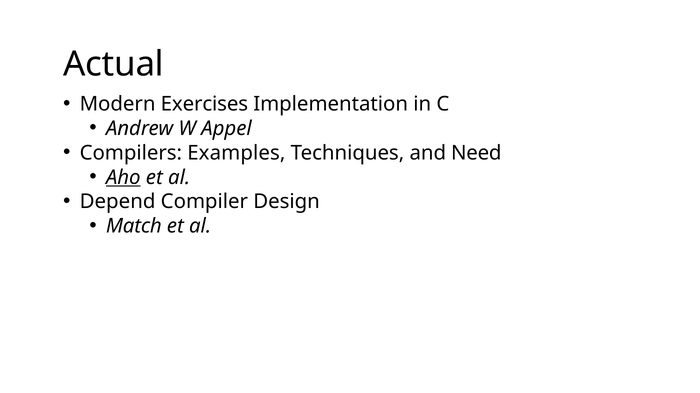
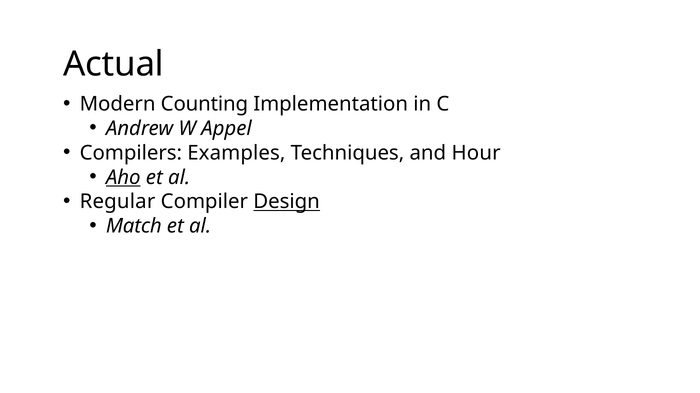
Exercises: Exercises -> Counting (204, 104)
Need: Need -> Hour (476, 153)
Depend: Depend -> Regular (117, 202)
Design underline: none -> present (287, 202)
